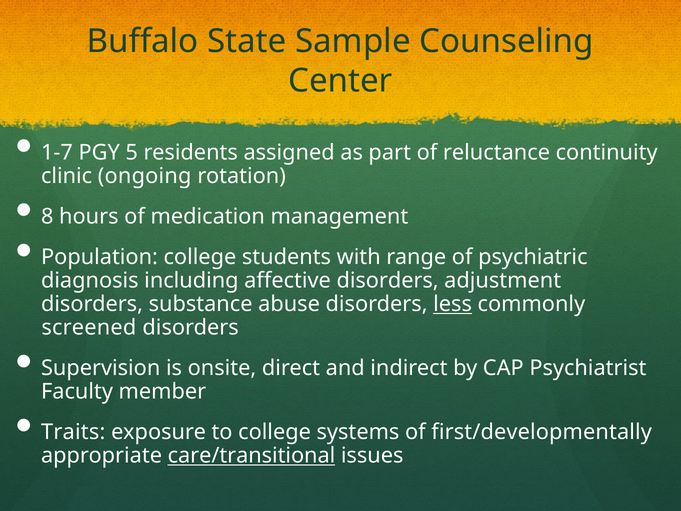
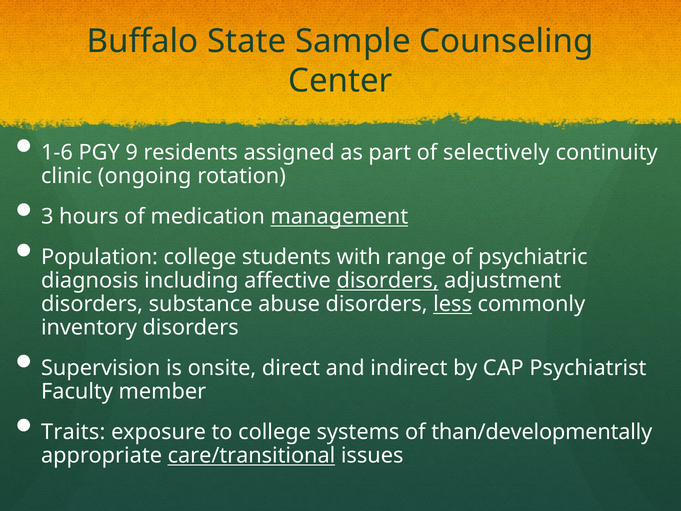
1-7: 1-7 -> 1-6 (57, 152)
5: 5 -> 9 (132, 152)
reluctance: reluctance -> selectively (496, 152)
8: 8 -> 3 (47, 216)
management underline: none -> present (339, 216)
disorders underline: none -> present (388, 280)
screened: screened -> inventory (89, 327)
first/developmentally: first/developmentally -> than/developmentally (542, 432)
